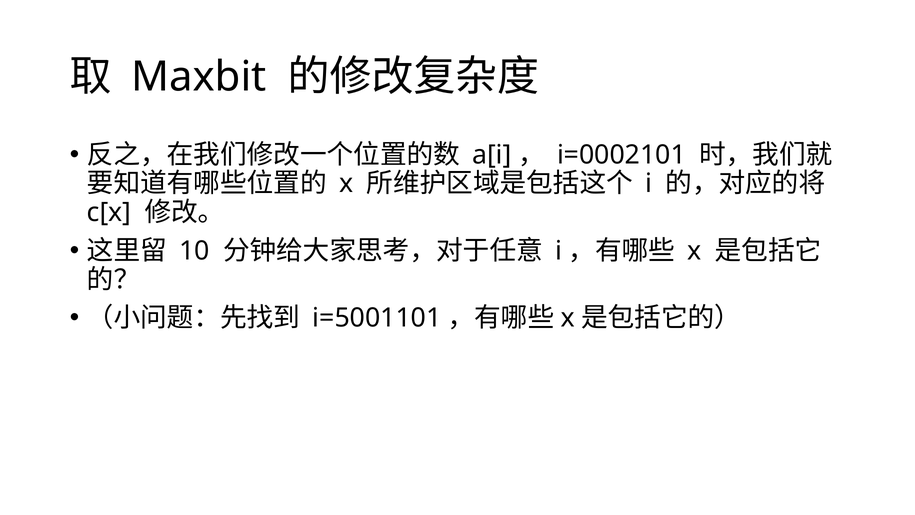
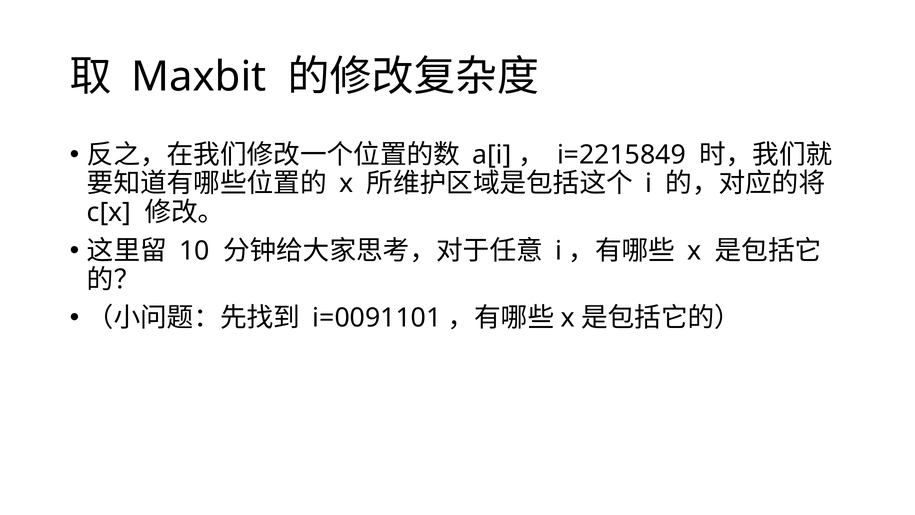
i=0002101: i=0002101 -> i=2215849 (622, 155)
i=5001101: i=5001101 -> i=0091101 (377, 318)
